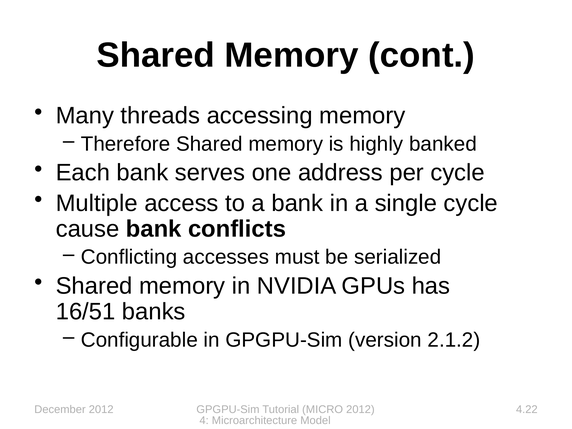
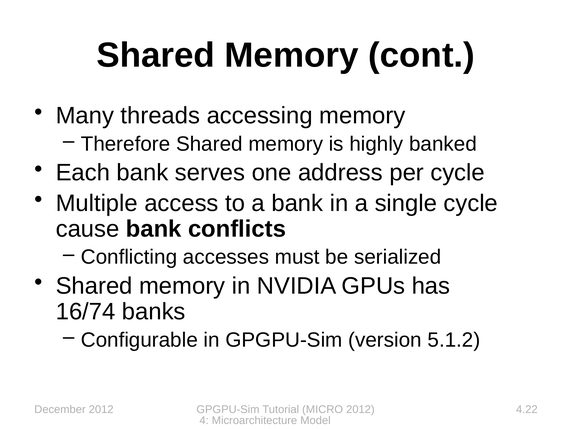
16/51: 16/51 -> 16/74 (86, 312)
2.1.2: 2.1.2 -> 5.1.2 (454, 340)
